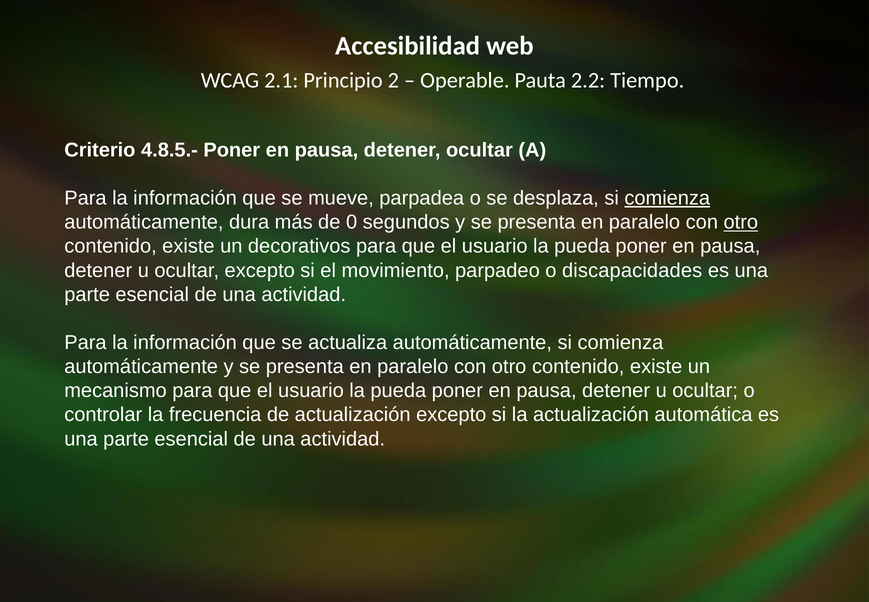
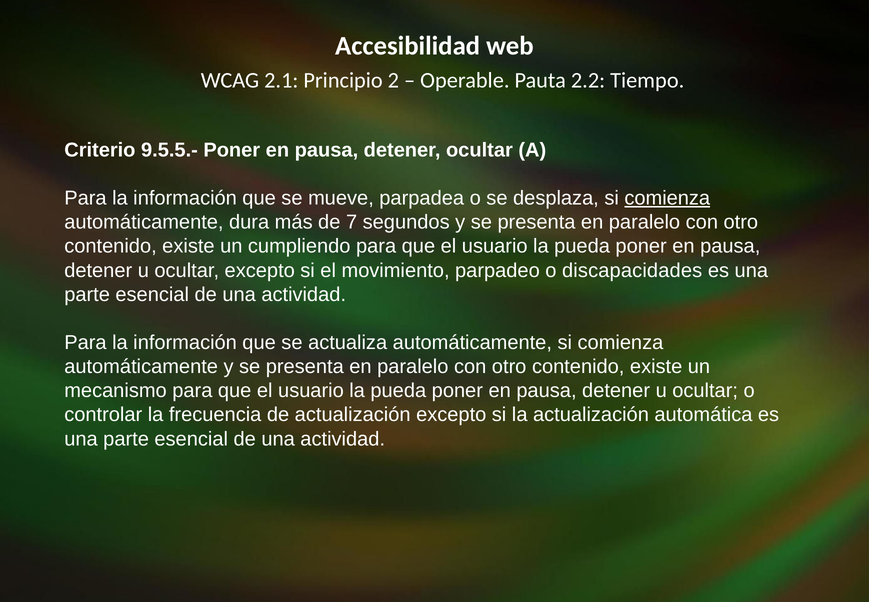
4.8.5.-: 4.8.5.- -> 9.5.5.- (169, 150)
0: 0 -> 7 (352, 222)
otro underline: present -> none (741, 222)
decorativos: decorativos -> cumpliendo (299, 246)
